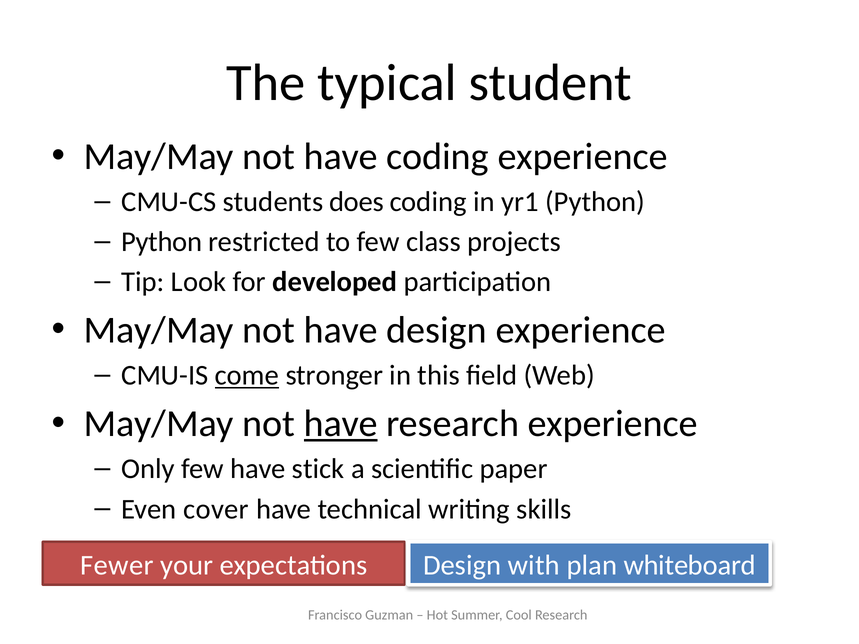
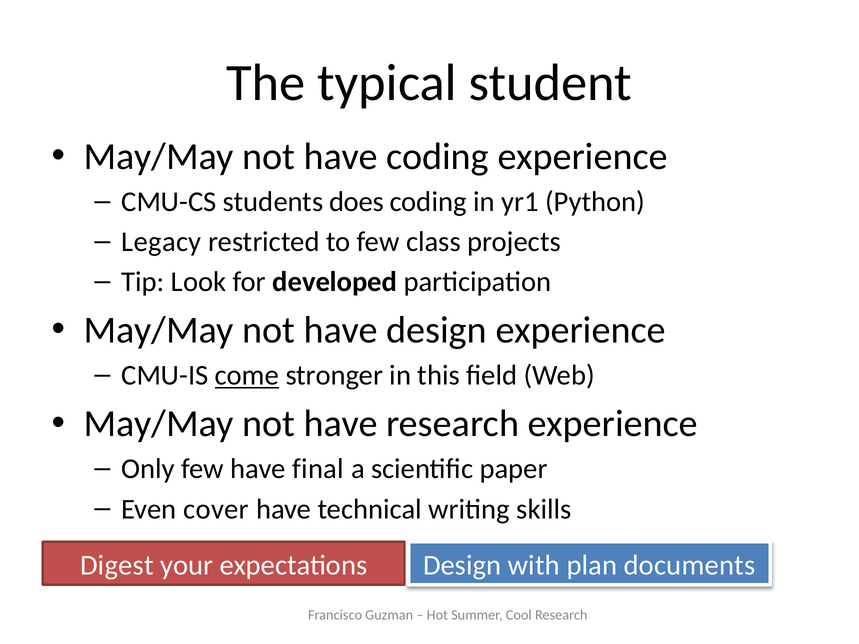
Python: Python -> Legacy (161, 242)
have underline: present -> none (341, 424)
stick: stick -> final (318, 469)
Fewer: Fewer -> Digest (117, 566)
whiteboard: whiteboard -> documents (689, 566)
